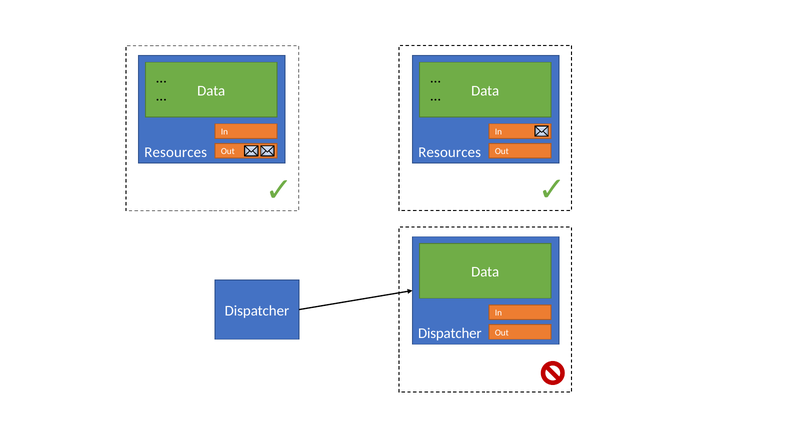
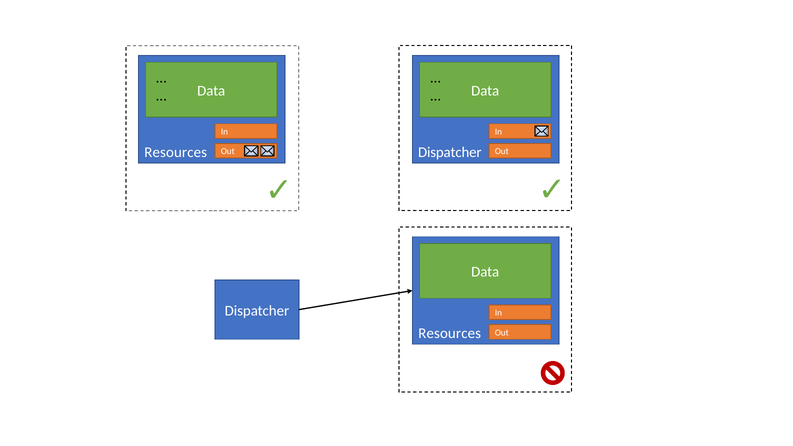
Out Resources: Resources -> Dispatcher (450, 152)
Dispatcher: Dispatcher -> Resources (450, 334)
